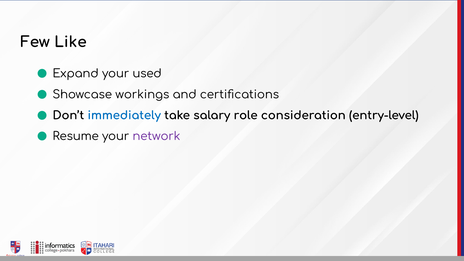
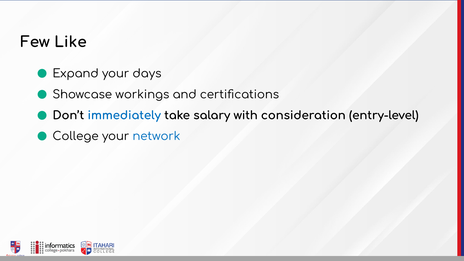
used: used -> days (147, 74)
role: role -> with (246, 115)
Resume: Resume -> College (76, 136)
network colour: purple -> blue (156, 136)
